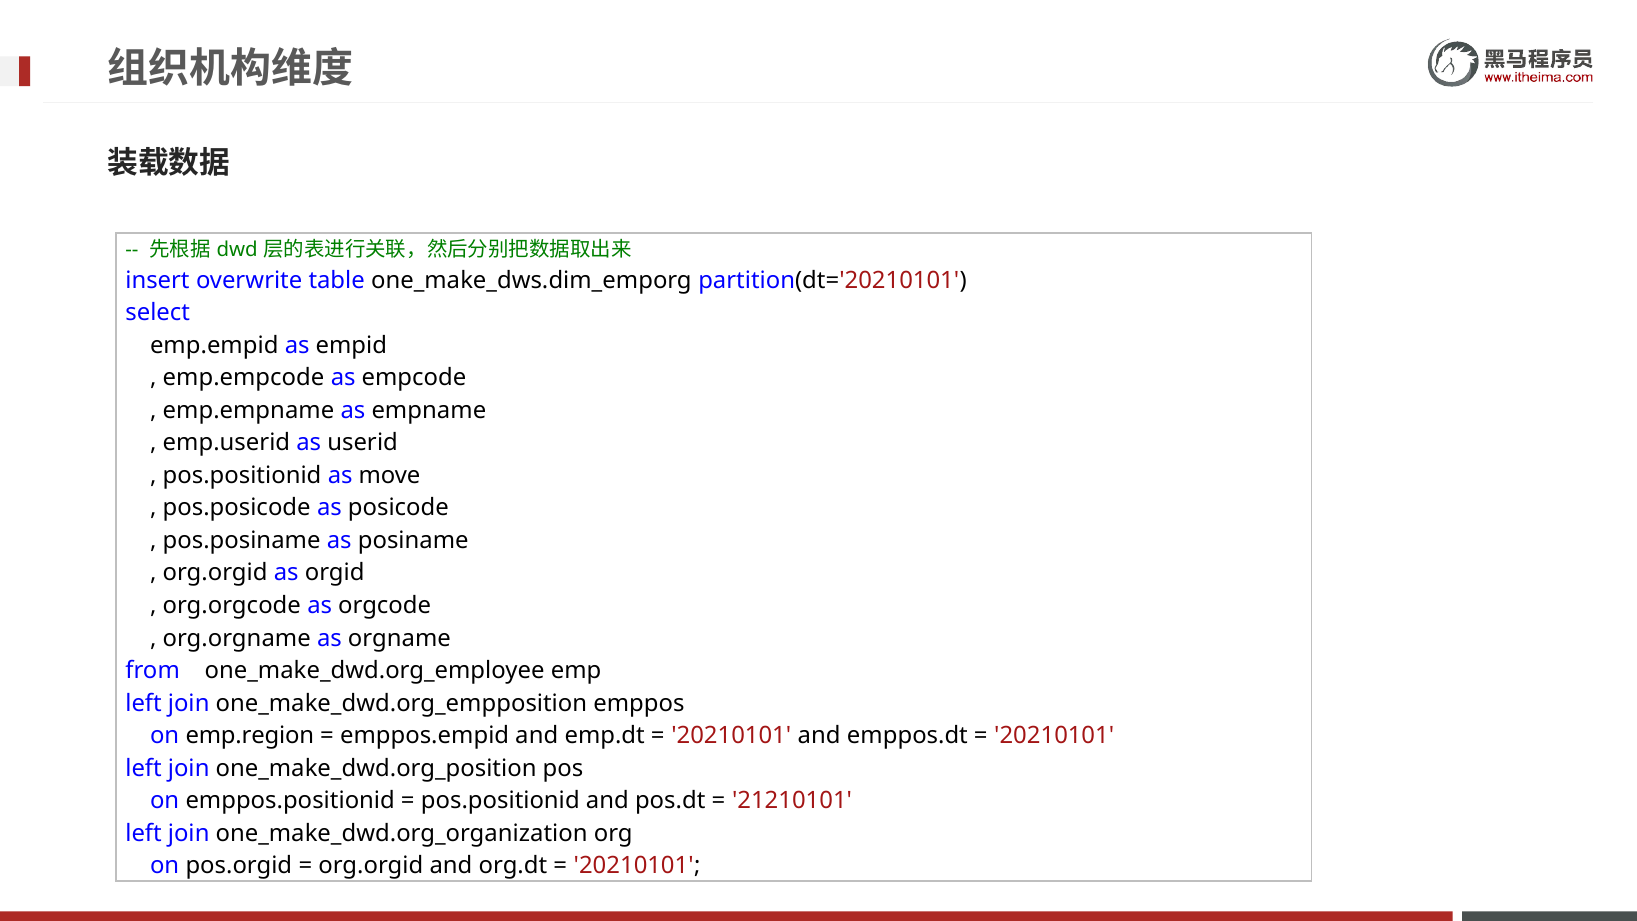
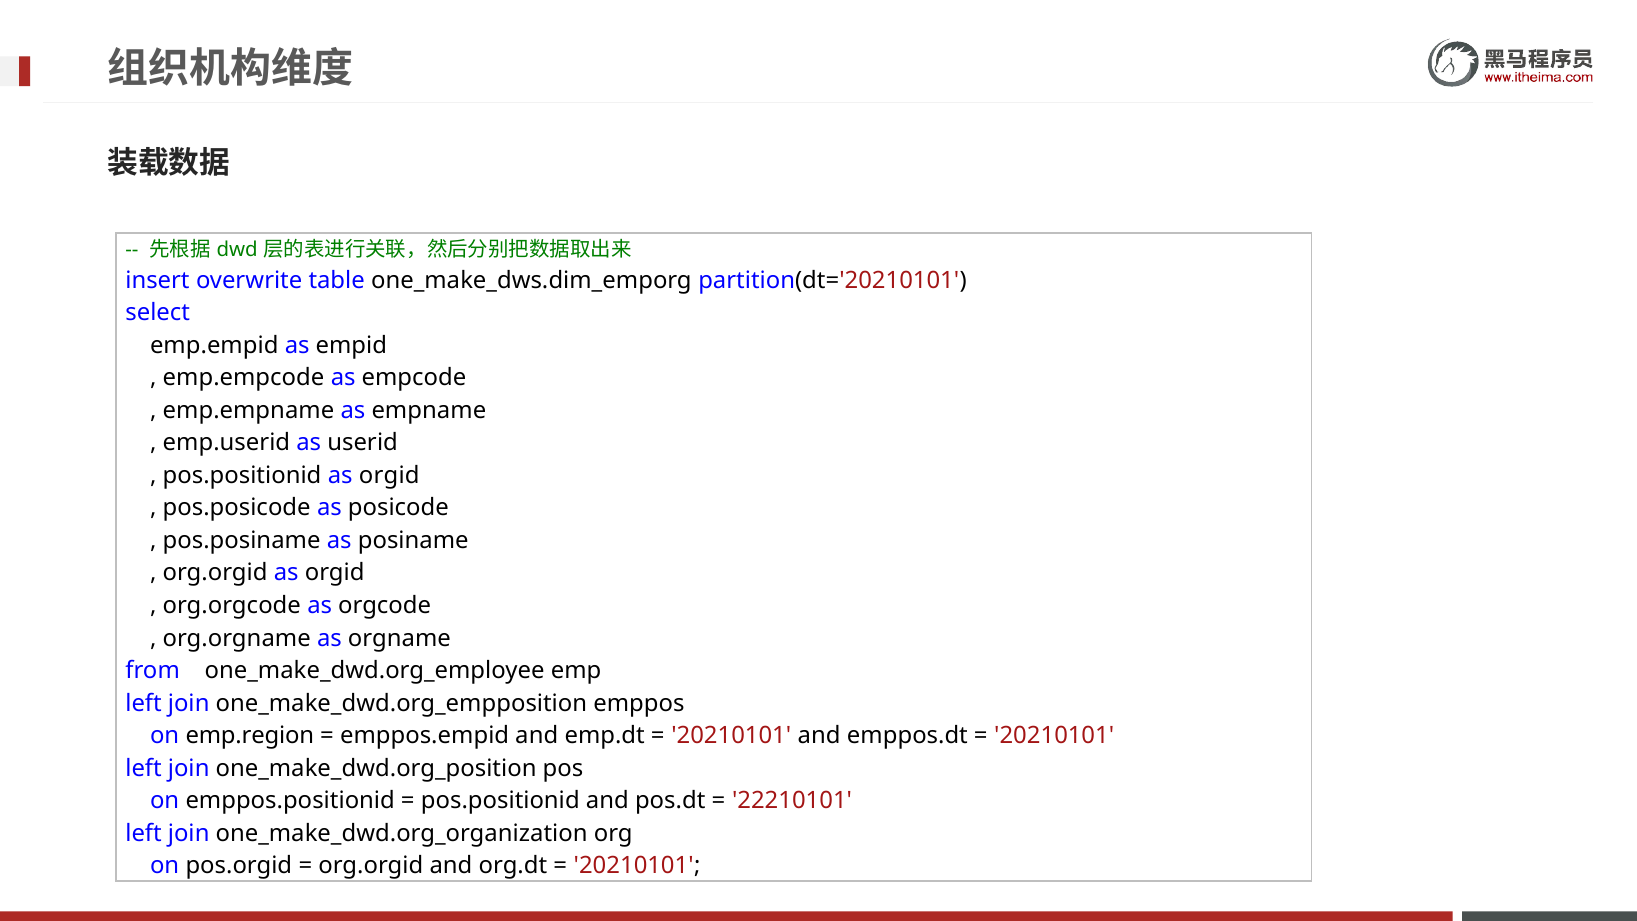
pos.positionid as move: move -> orgid (389, 475)
21210101: 21210101 -> 22210101 (792, 801)
